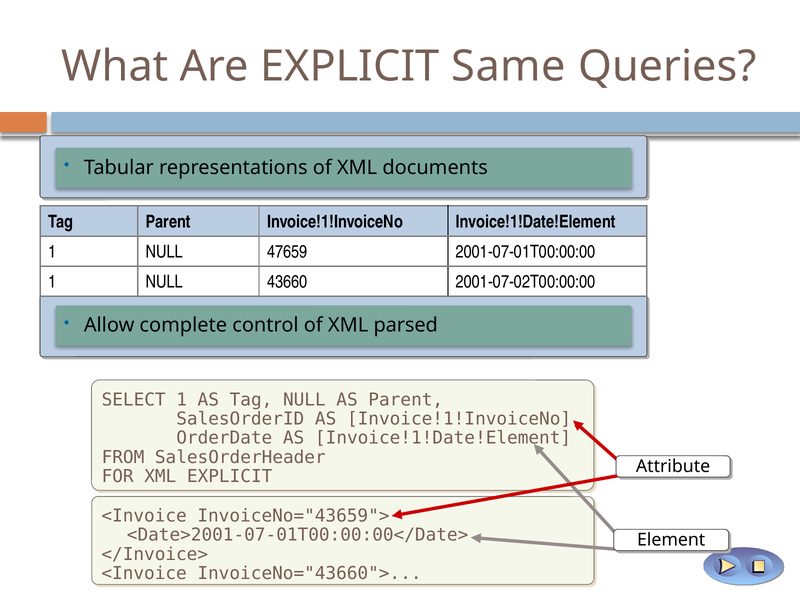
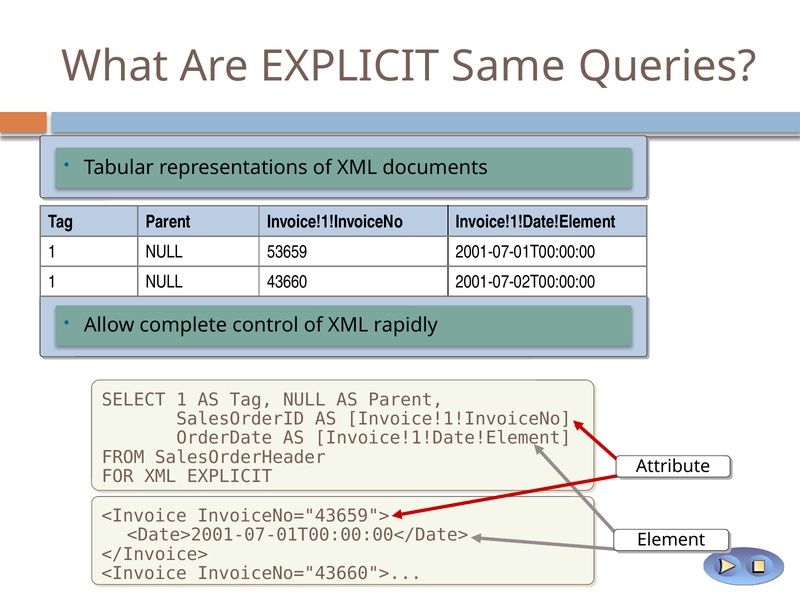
47659: 47659 -> 53659 (287, 252)
parsed: parsed -> rapidly (406, 325)
